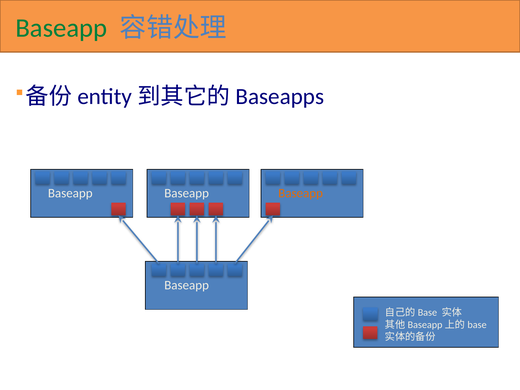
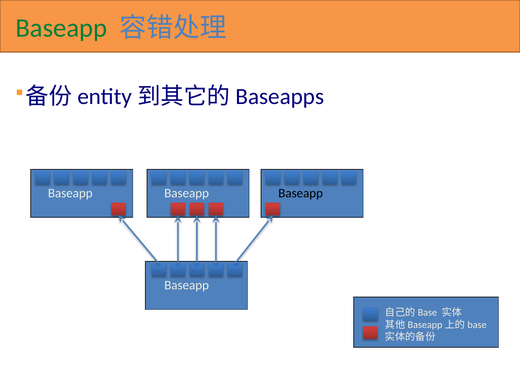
Baseapp colour: orange -> black (301, 193)
